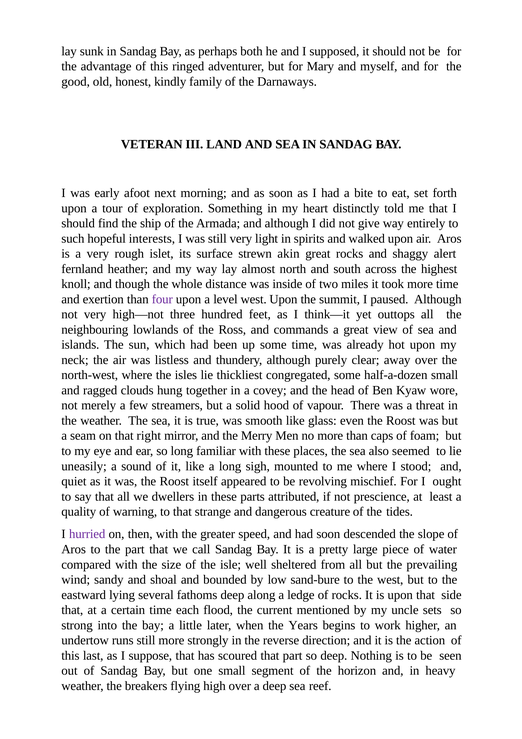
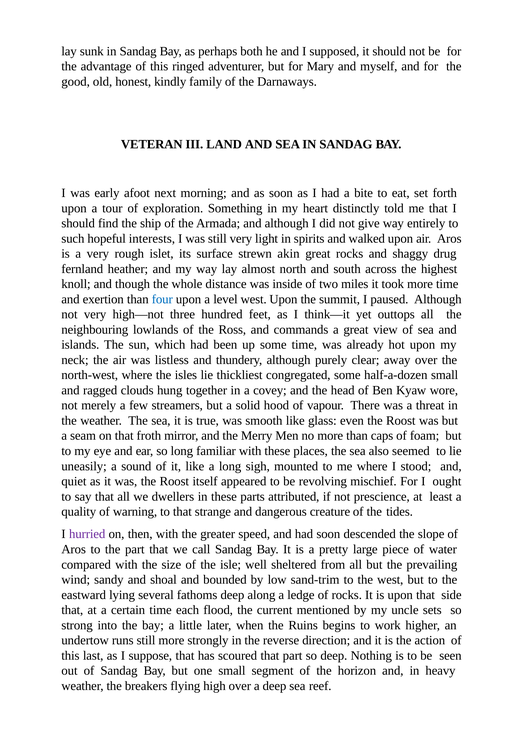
alert: alert -> drug (445, 254)
four colour: purple -> blue (162, 299)
right: right -> froth (149, 436)
sand-bure: sand-bure -> sand-trim (315, 579)
Years: Years -> Ruins (303, 625)
